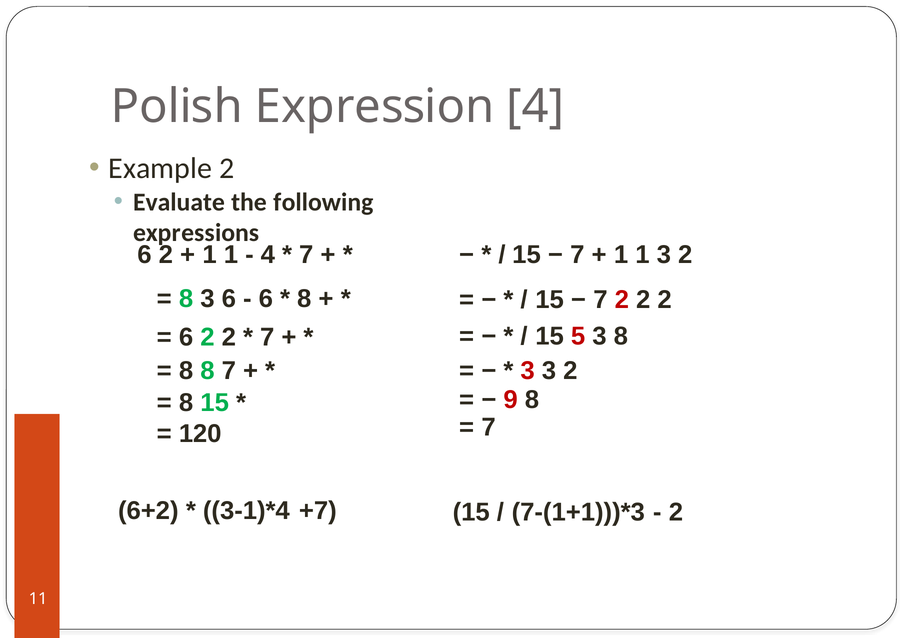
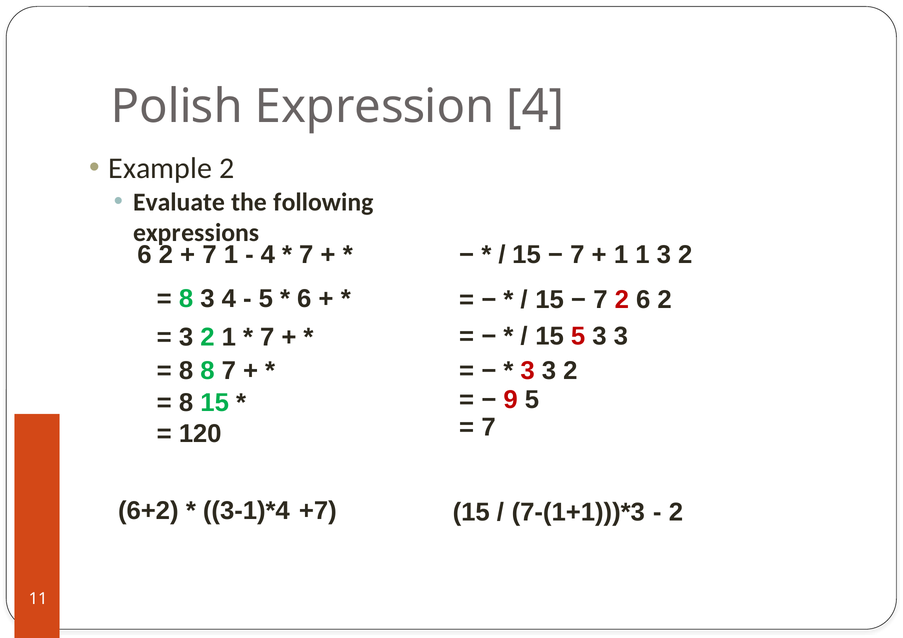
1: 1 -> 7 (210, 255)
3 6: 6 -> 4 (229, 299)
6: 6 -> 5 (266, 299)
8: 8 -> 6 (304, 299)
7 2 2: 2 -> 6 (643, 300)
5 3 8: 8 -> 3 (621, 336)
6: 6 -> 3 (186, 337)
2: 2 -> 1 (229, 337)
9 8: 8 -> 5 (532, 400)
